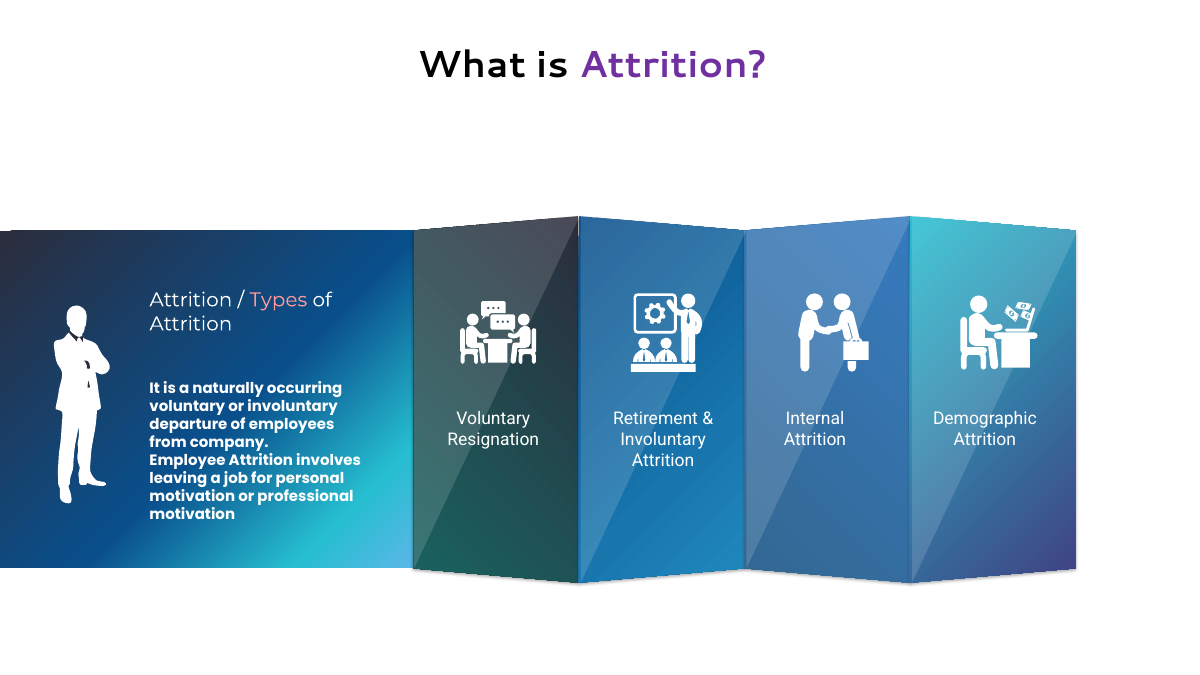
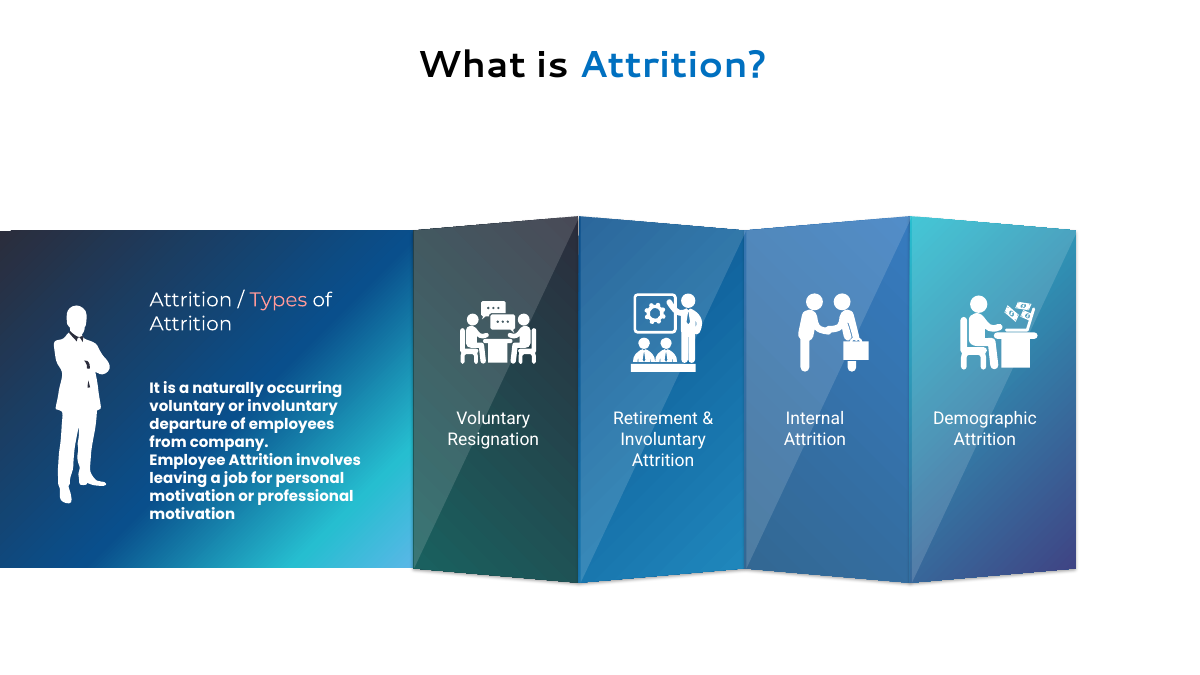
Attrition colour: purple -> blue (673, 65)
